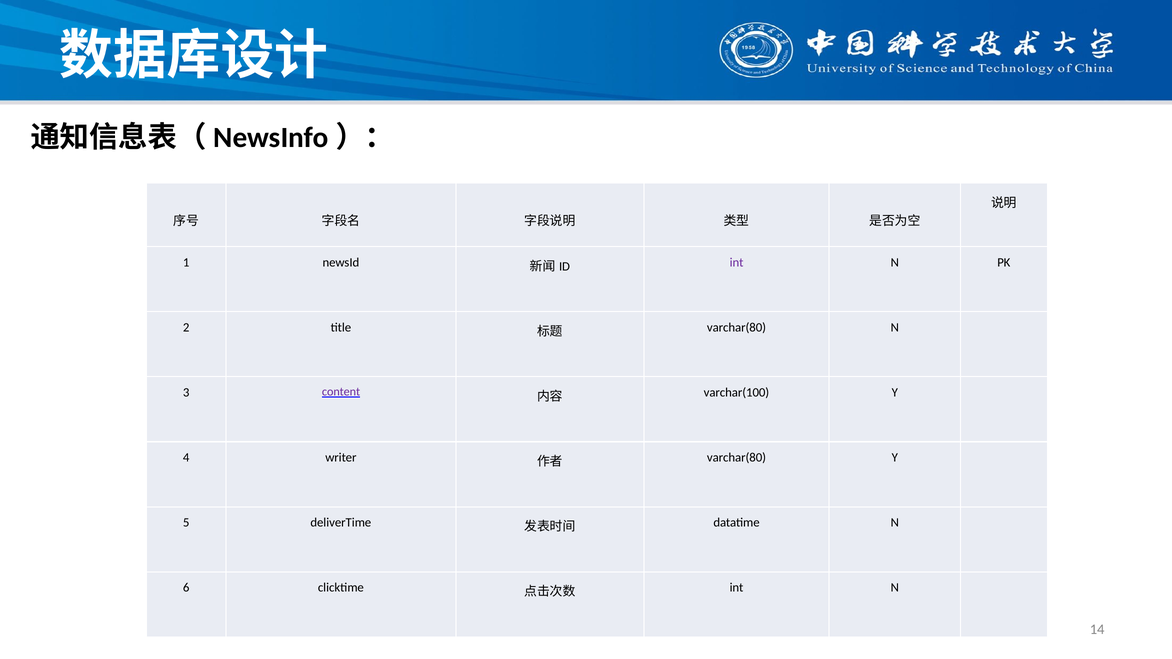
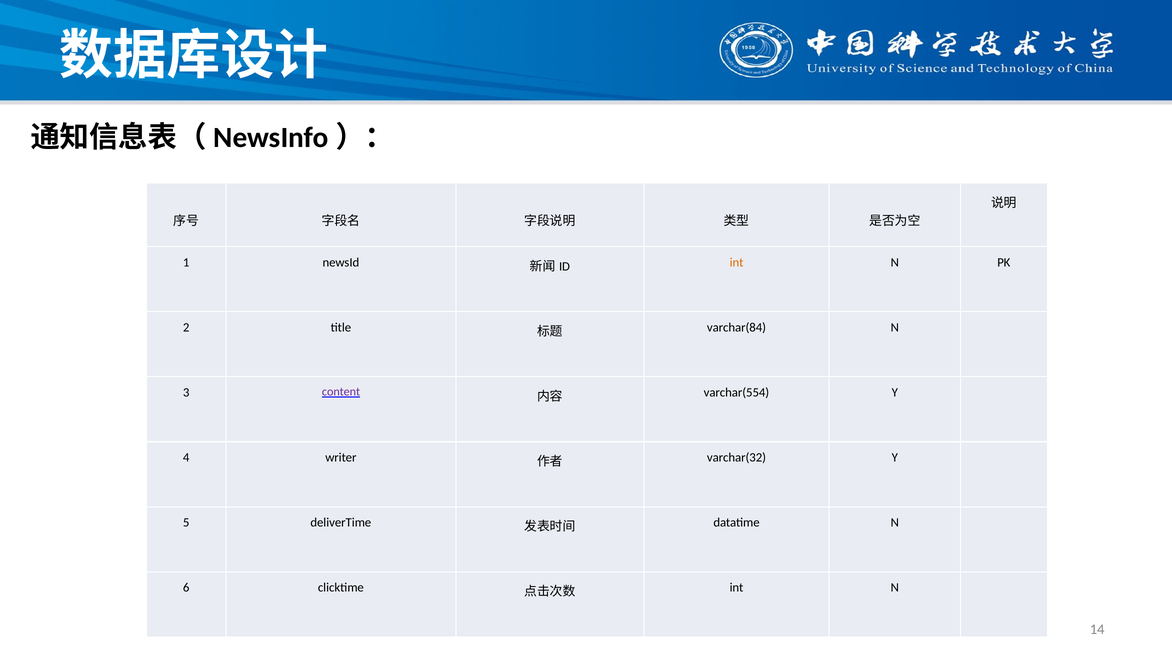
int colour: purple -> orange (737, 262)
varchar(80: varchar(80 -> varchar(84 (737, 327)
varchar(100: varchar(100 -> varchar(554 (736, 393)
varchar(80: varchar(80 -> varchar(32 (737, 458)
